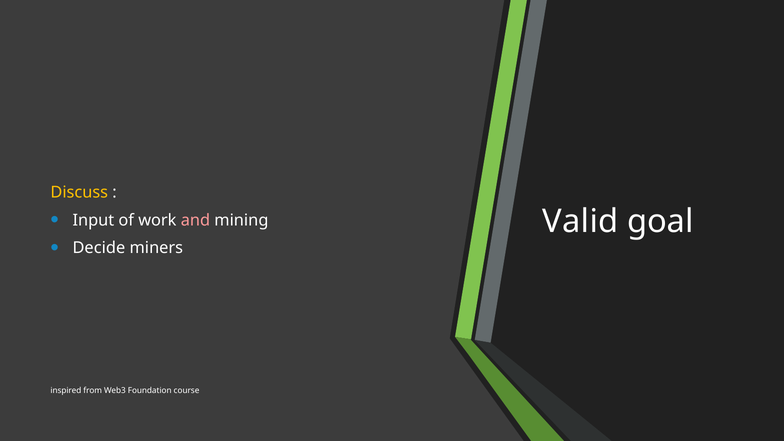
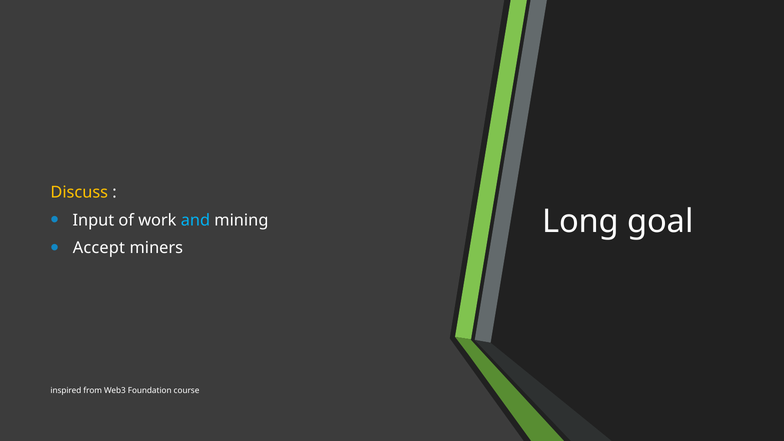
and colour: pink -> light blue (195, 220)
Valid: Valid -> Long (581, 221)
Decide: Decide -> Accept (99, 248)
